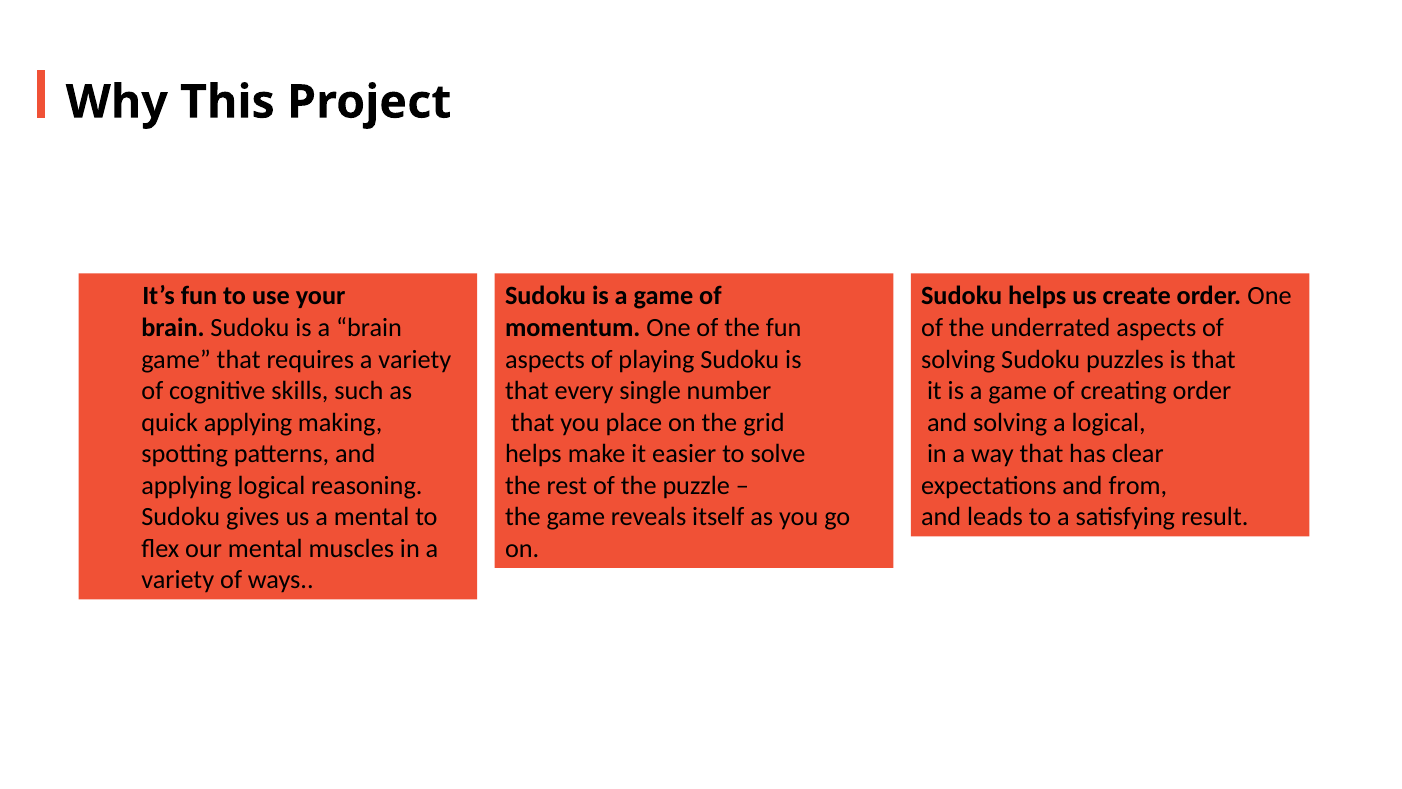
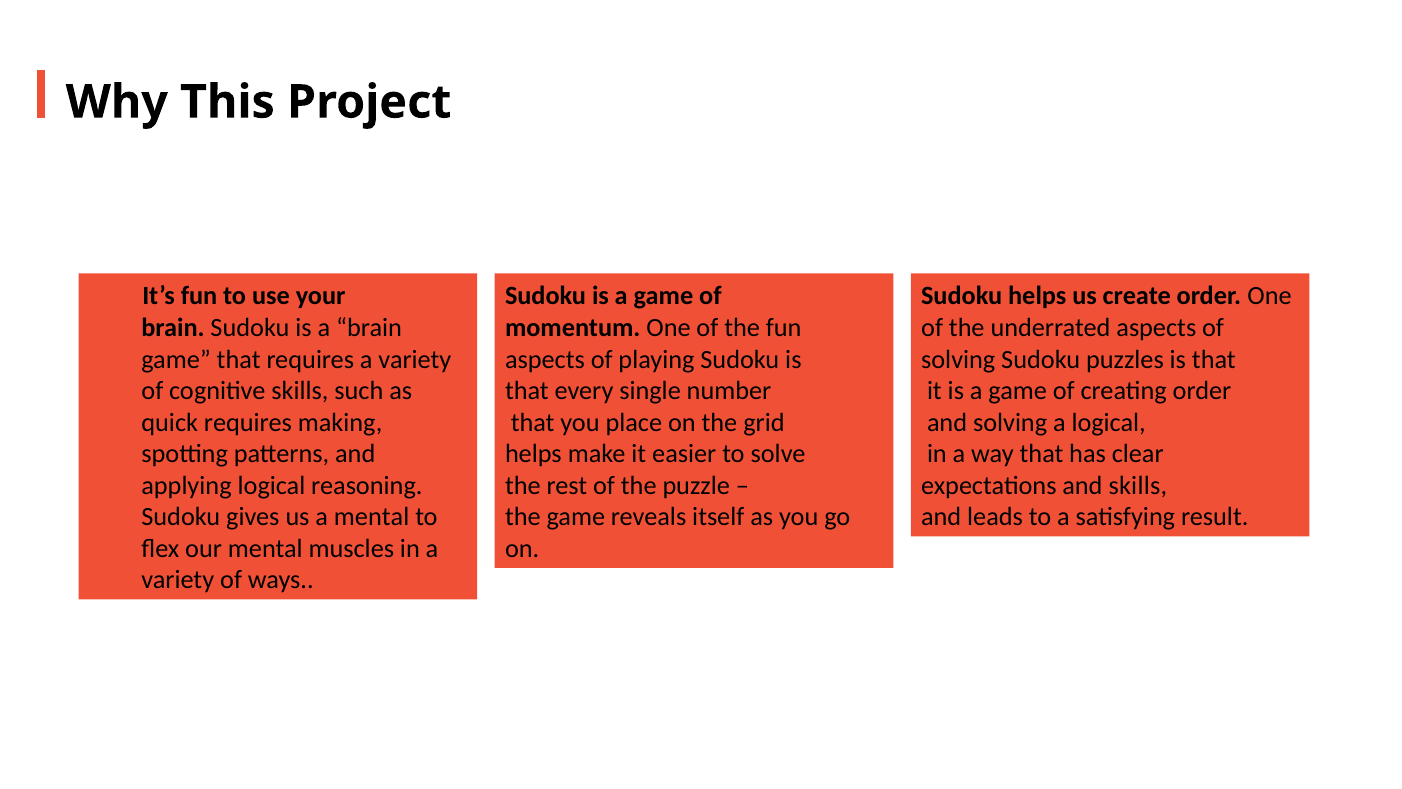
quick applying: applying -> requires (248, 422)
and from: from -> skills (1138, 485)
